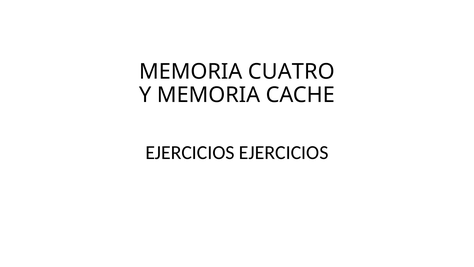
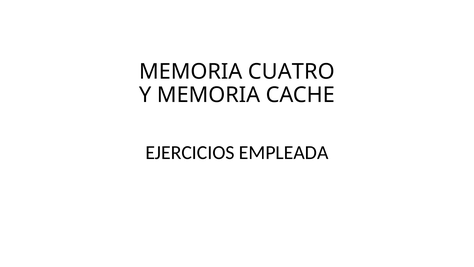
EJERCICIOS EJERCICIOS: EJERCICIOS -> EMPLEADA (284, 152)
